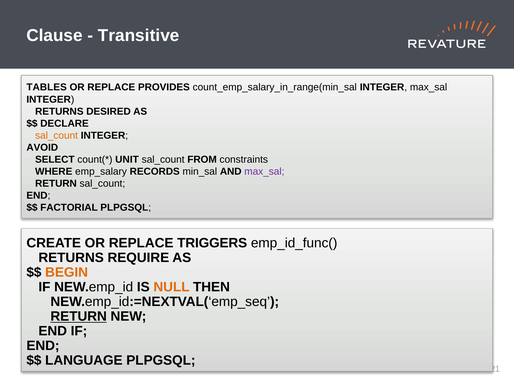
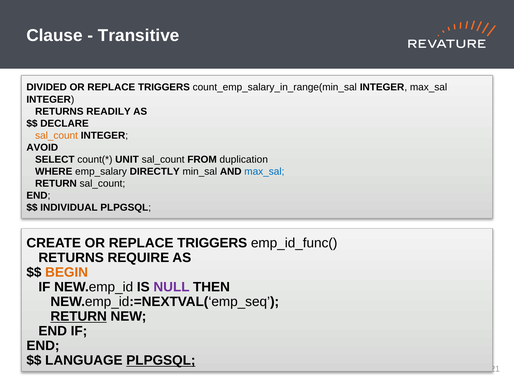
TABLES: TABLES -> DIVIDED (47, 87)
PROVIDES: PROVIDES -> TRIGGERS (164, 87)
DESIRED: DESIRED -> READILY (109, 111)
constraints: constraints -> duplication (244, 159)
RECORDS: RECORDS -> DIRECTLY (155, 171)
max_sal colour: purple -> blue (264, 171)
FACTORIAL: FACTORIAL -> INDIVIDUAL (69, 207)
NULL colour: orange -> purple (171, 287)
PLPGSQL underline: none -> present (161, 360)
